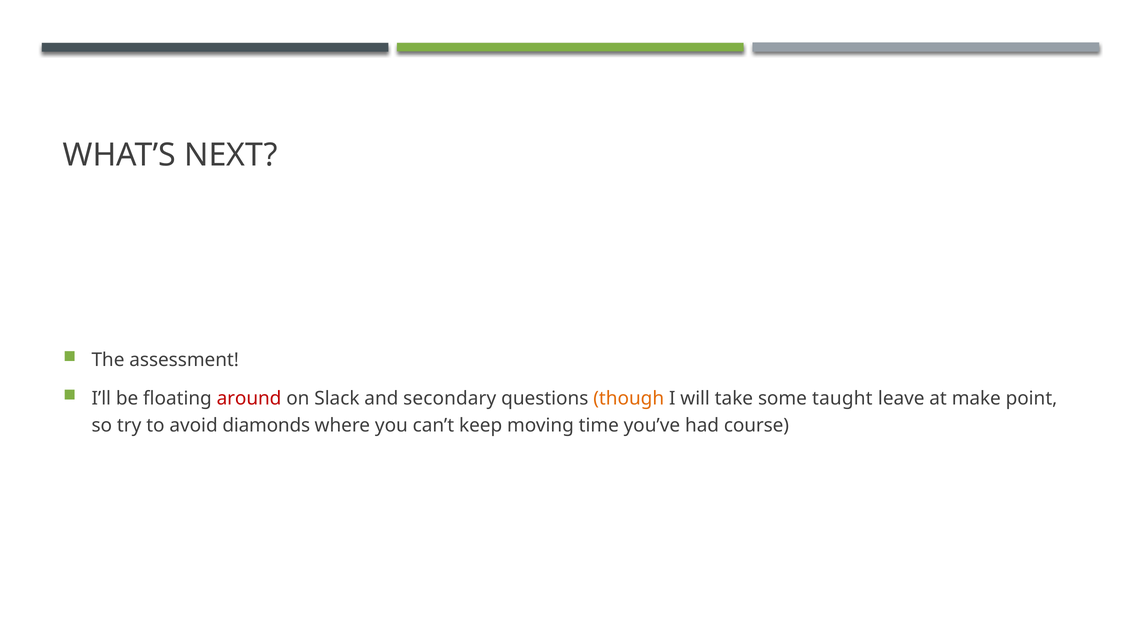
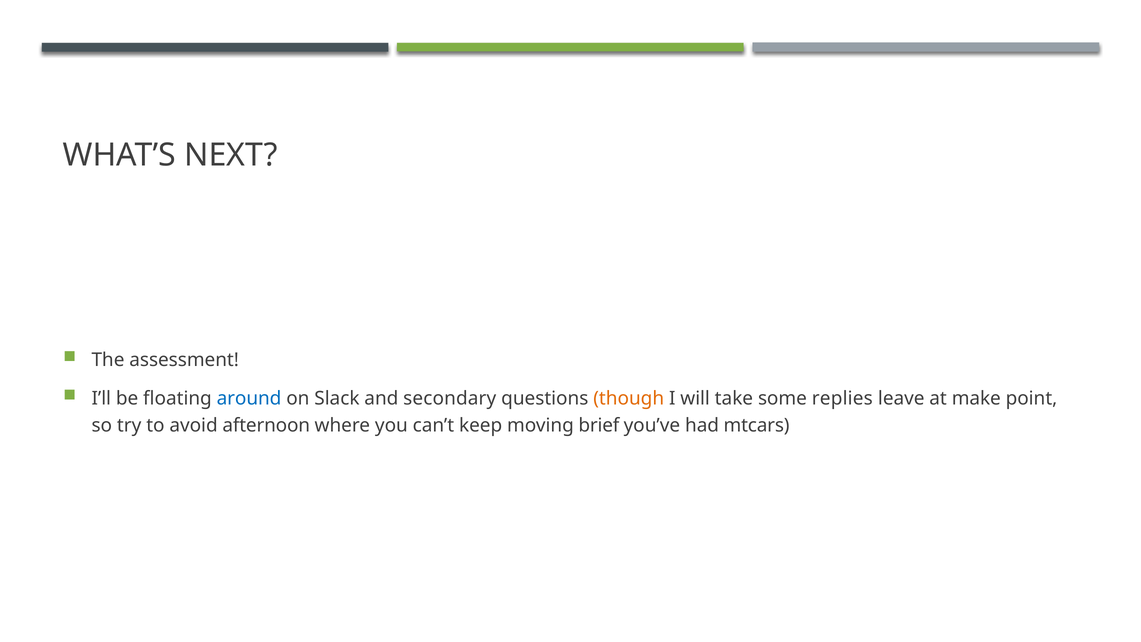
around colour: red -> blue (249, 398)
taught: taught -> replies (842, 398)
diamonds: diamonds -> afternoon (266, 426)
time: time -> brief (599, 426)
course: course -> mtcars (757, 426)
